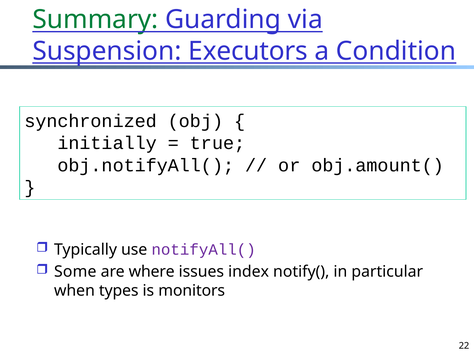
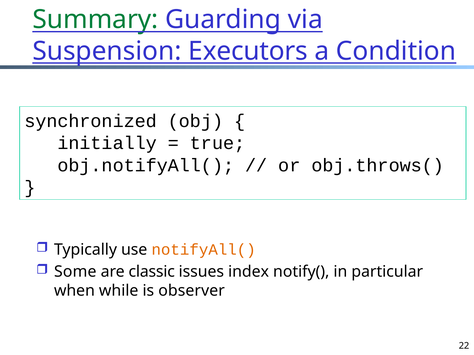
obj.amount(: obj.amount( -> obj.throws( (378, 166)
notifyAll( colour: purple -> orange (204, 250)
where: where -> classic (152, 272)
types: types -> while (119, 291)
monitors: monitors -> observer (192, 291)
